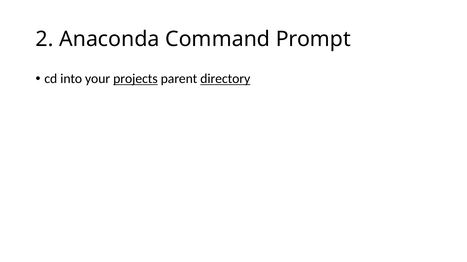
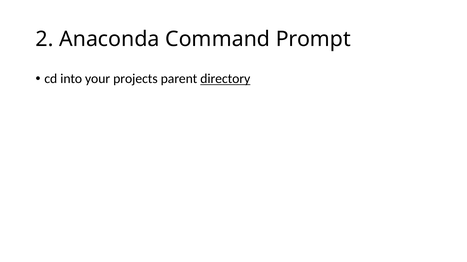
projects underline: present -> none (135, 79)
